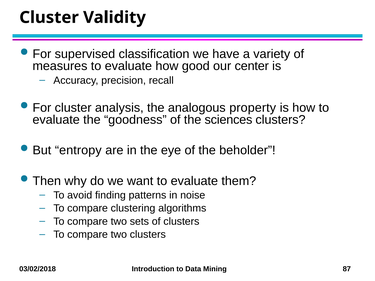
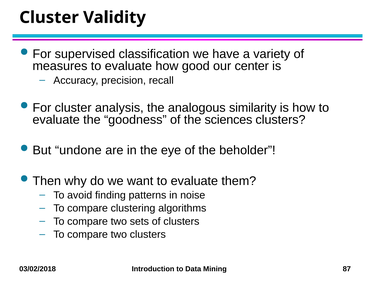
property: property -> similarity (253, 108)
entropy: entropy -> undone (78, 150)
